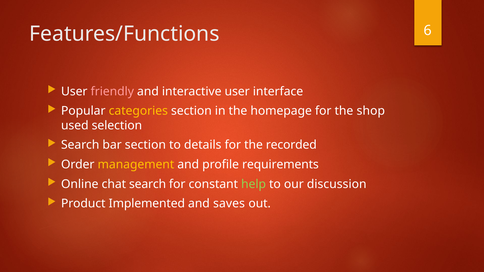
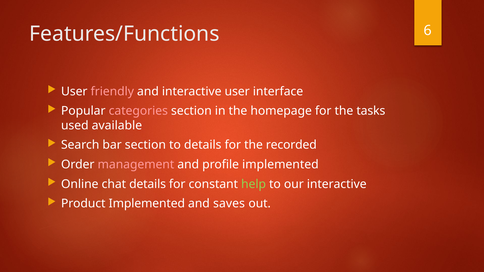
categories colour: yellow -> pink (138, 111)
shop: shop -> tasks (371, 111)
selection: selection -> available (117, 126)
management colour: yellow -> pink (136, 165)
profile requirements: requirements -> implemented (280, 165)
chat search: search -> details (148, 184)
our discussion: discussion -> interactive (337, 184)
